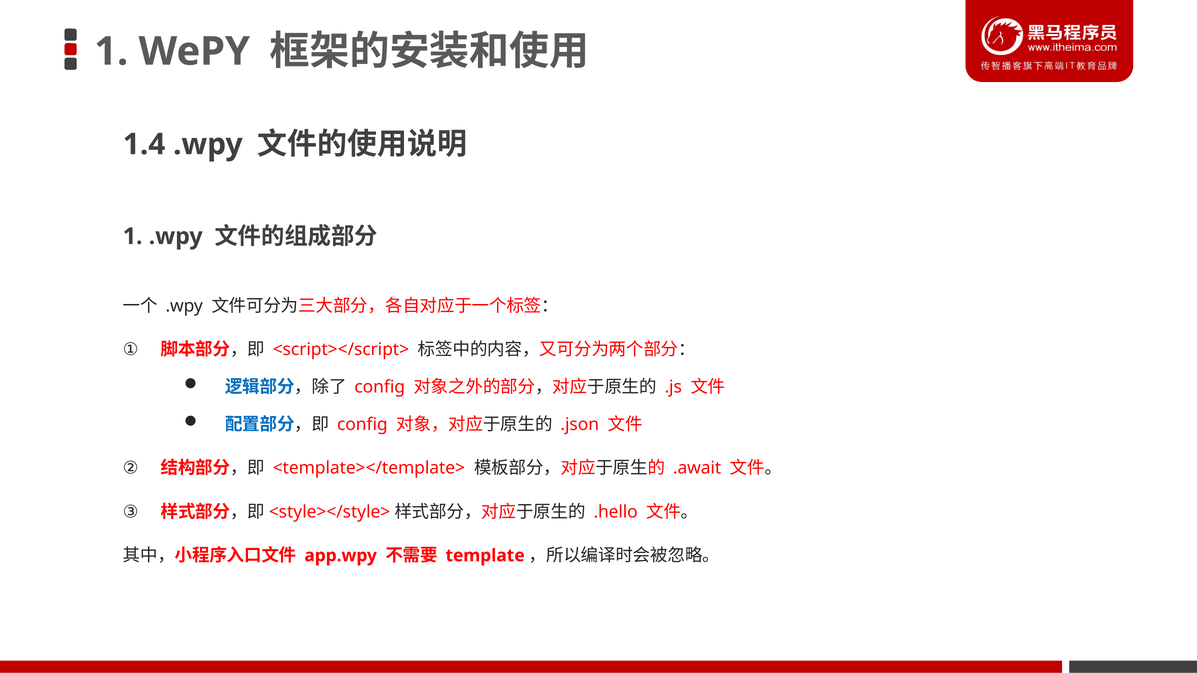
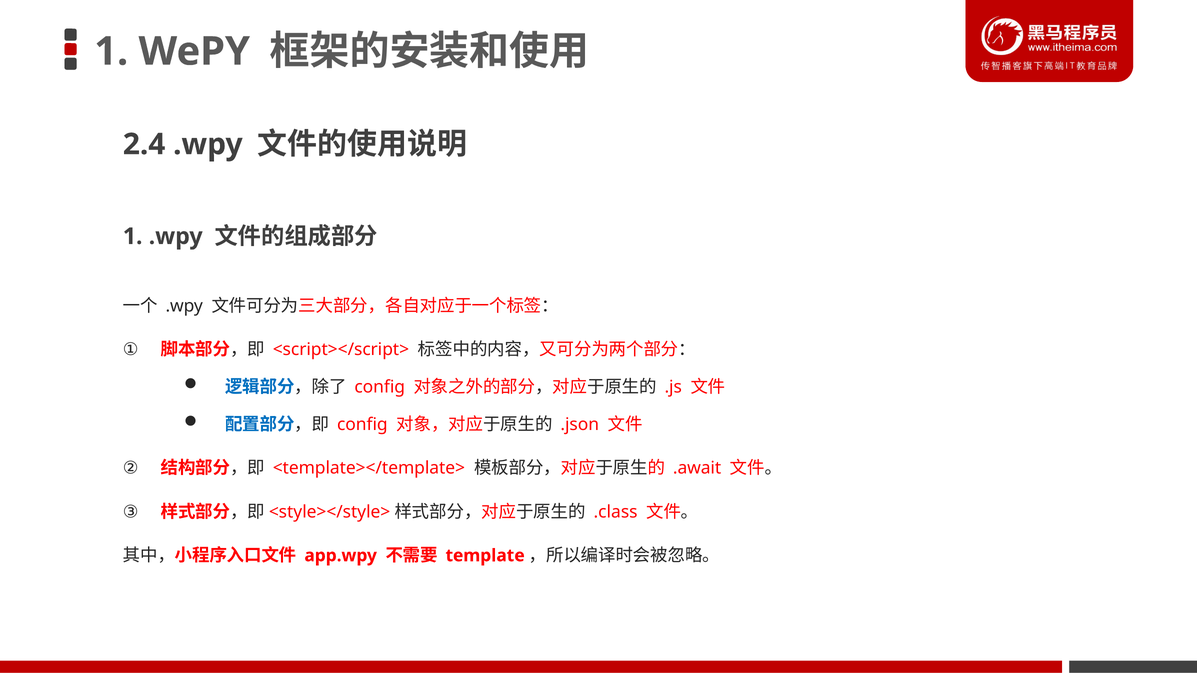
1.4: 1.4 -> 2.4 (144, 144)
.hello: .hello -> .class (616, 512)
